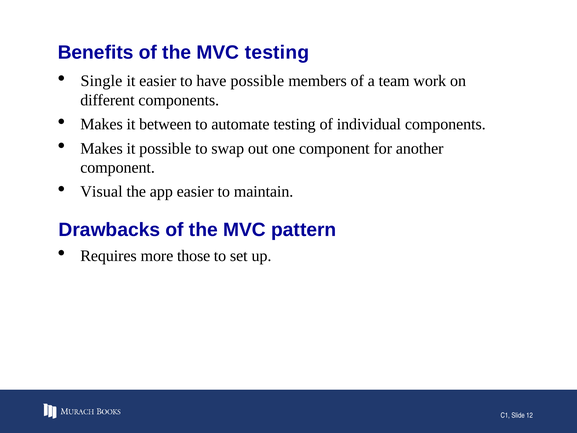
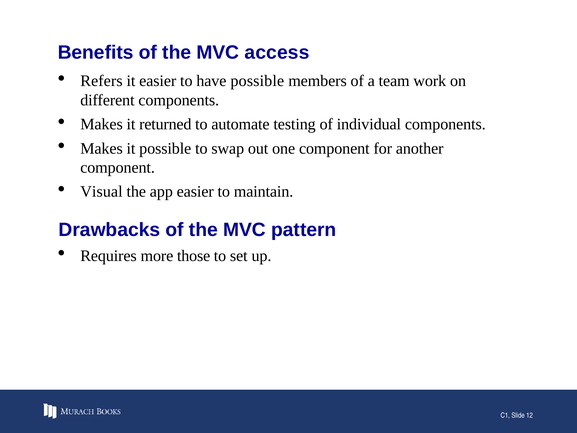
MVC testing: testing -> access (277, 52)
Single: Single -> Refers (101, 81)
between: between -> returned (165, 124)
